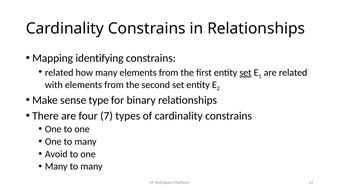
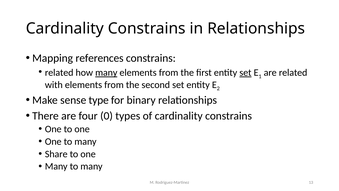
identifying: identifying -> references (100, 58)
many underline: none -> present (106, 72)
7: 7 -> 0 (107, 116)
Avoid: Avoid -> Share (56, 154)
